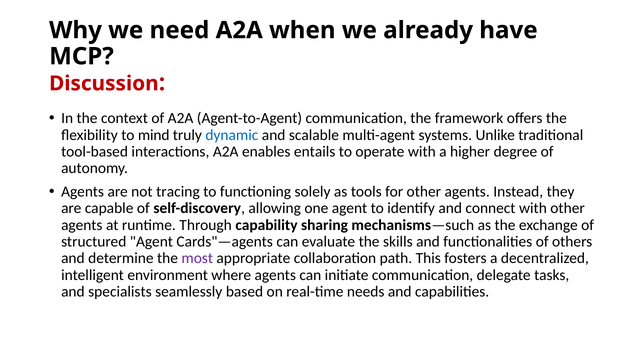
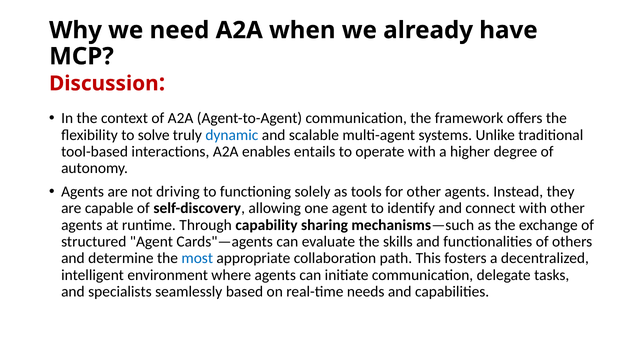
mind: mind -> solve (154, 135)
tracing: tracing -> driving (178, 192)
most colour: purple -> blue (197, 258)
